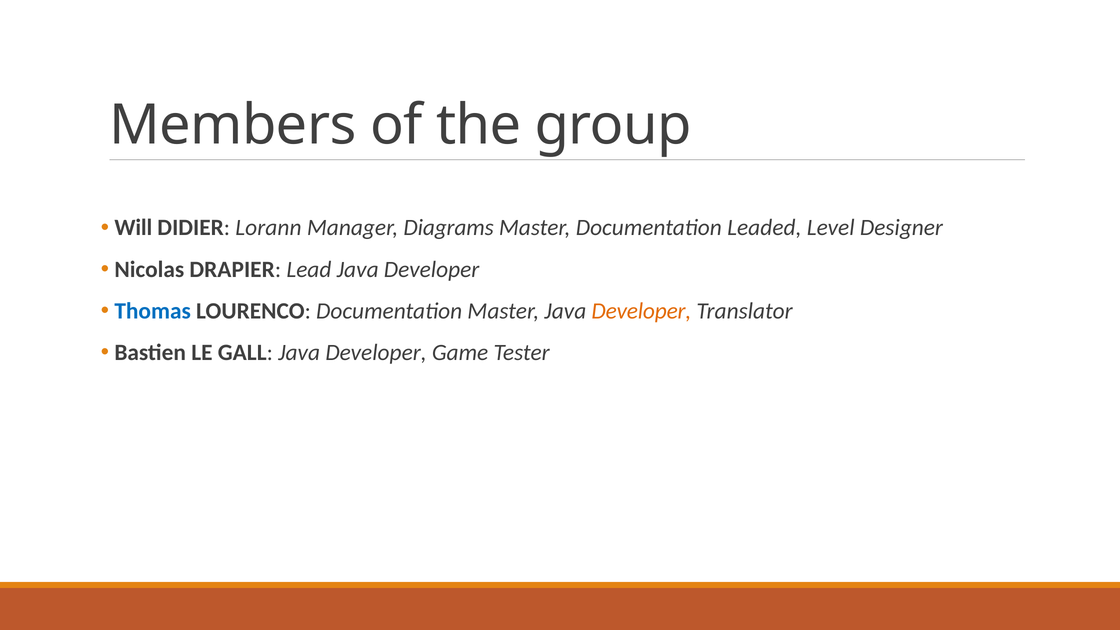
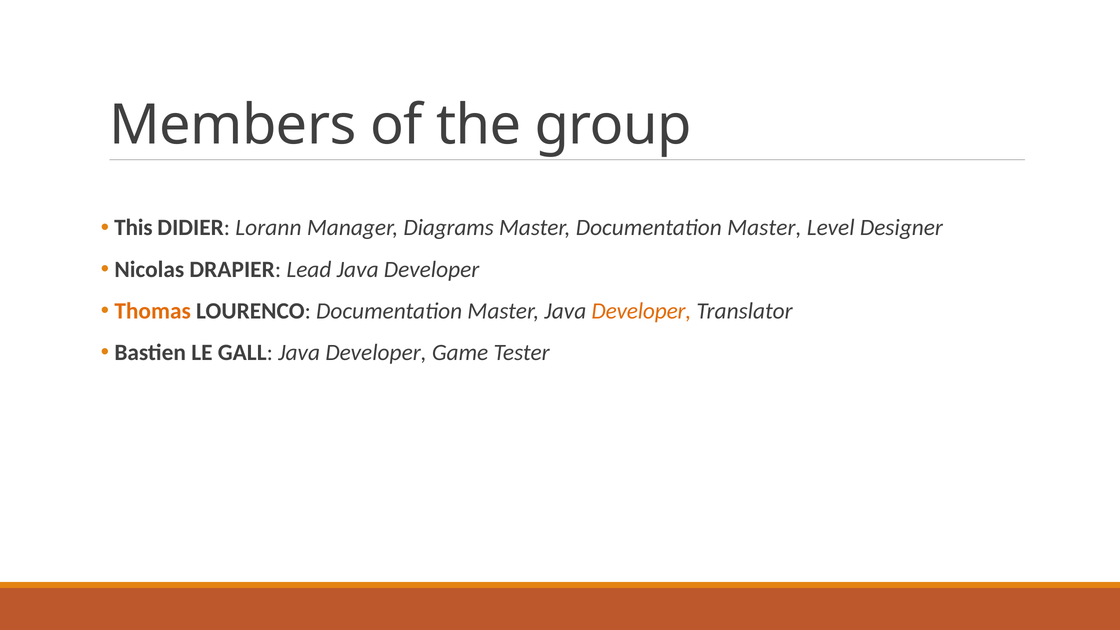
Will: Will -> This (133, 228)
Master Documentation Leaded: Leaded -> Master (764, 228)
Thomas colour: blue -> orange (153, 311)
